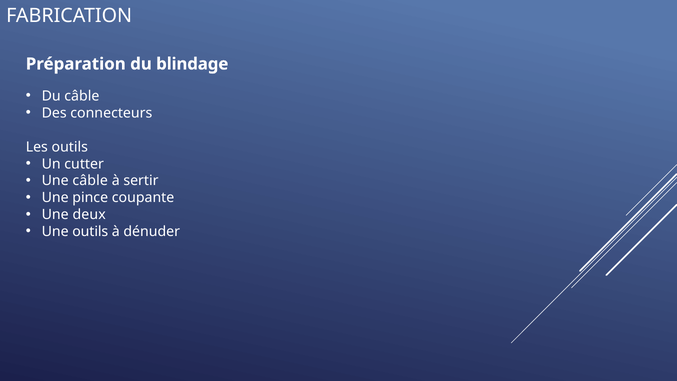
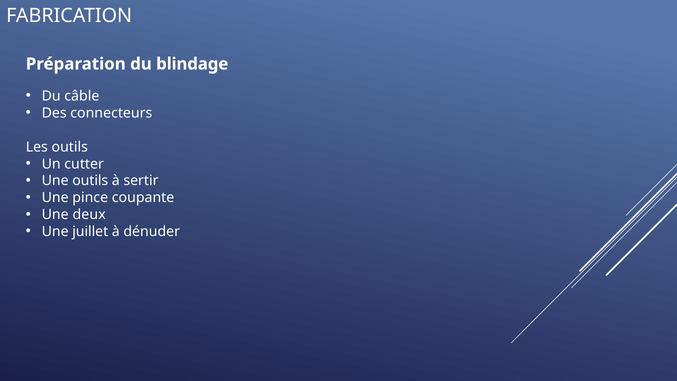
Une câble: câble -> outils (90, 181)
Une outils: outils -> juillet (90, 231)
